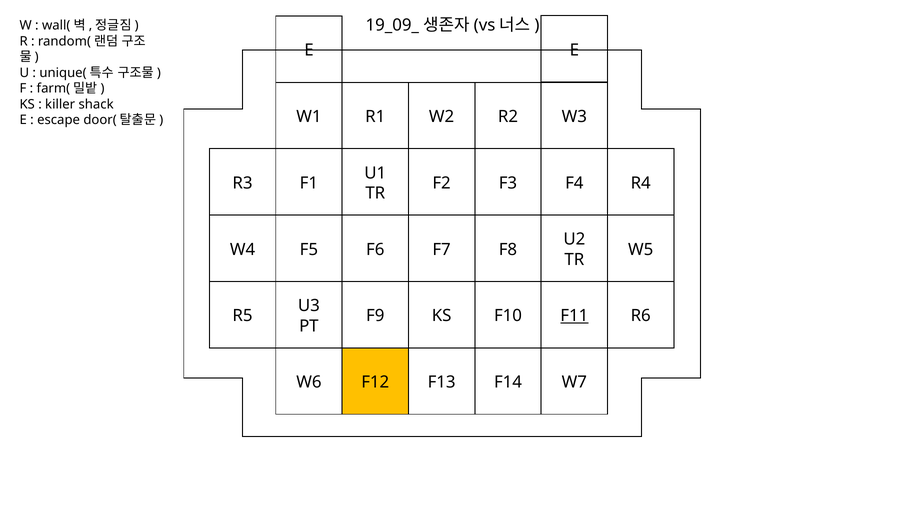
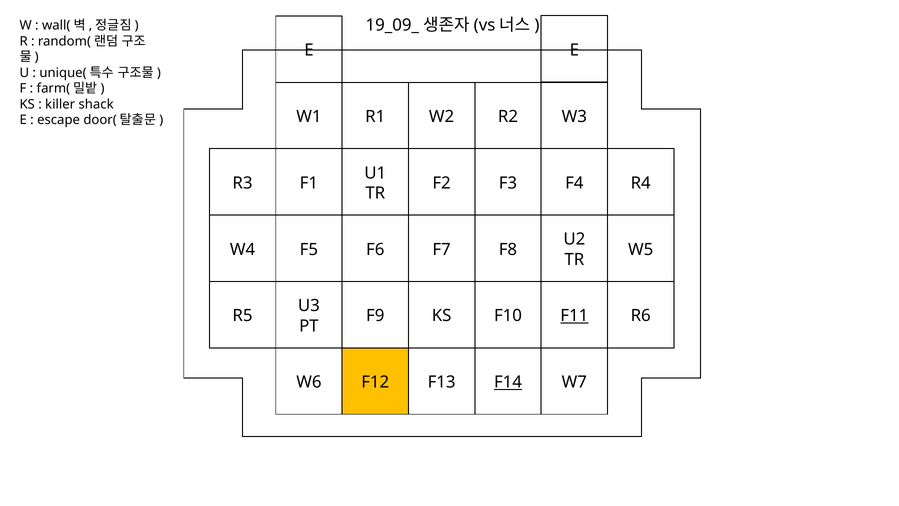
F14 underline: none -> present (508, 382)
